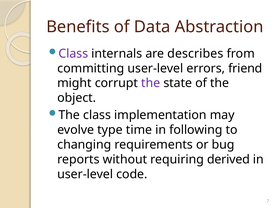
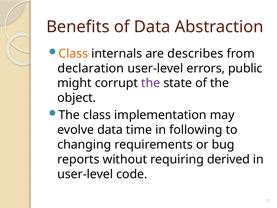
Class colour: purple -> orange (73, 53)
committing: committing -> declaration (91, 68)
friend: friend -> public (245, 68)
evolve type: type -> data (110, 130)
